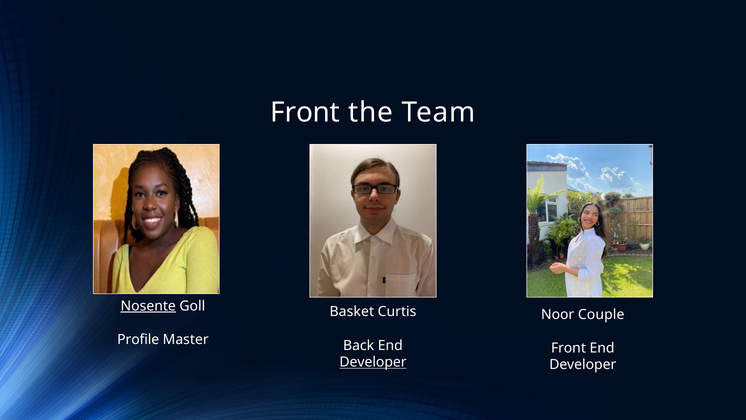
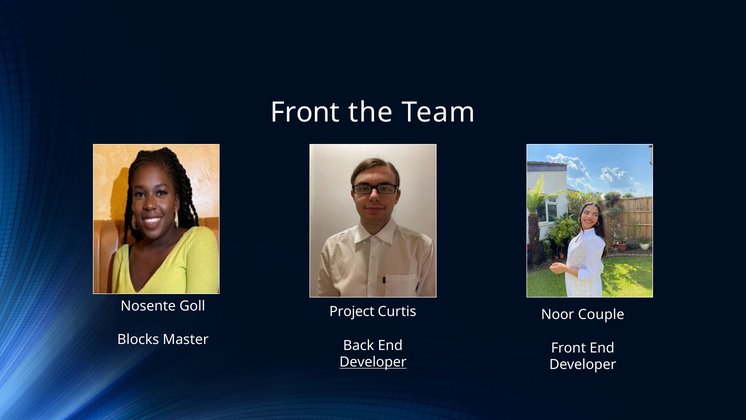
Nosente underline: present -> none (148, 306)
Basket: Basket -> Project (352, 312)
Profile: Profile -> Blocks (138, 339)
